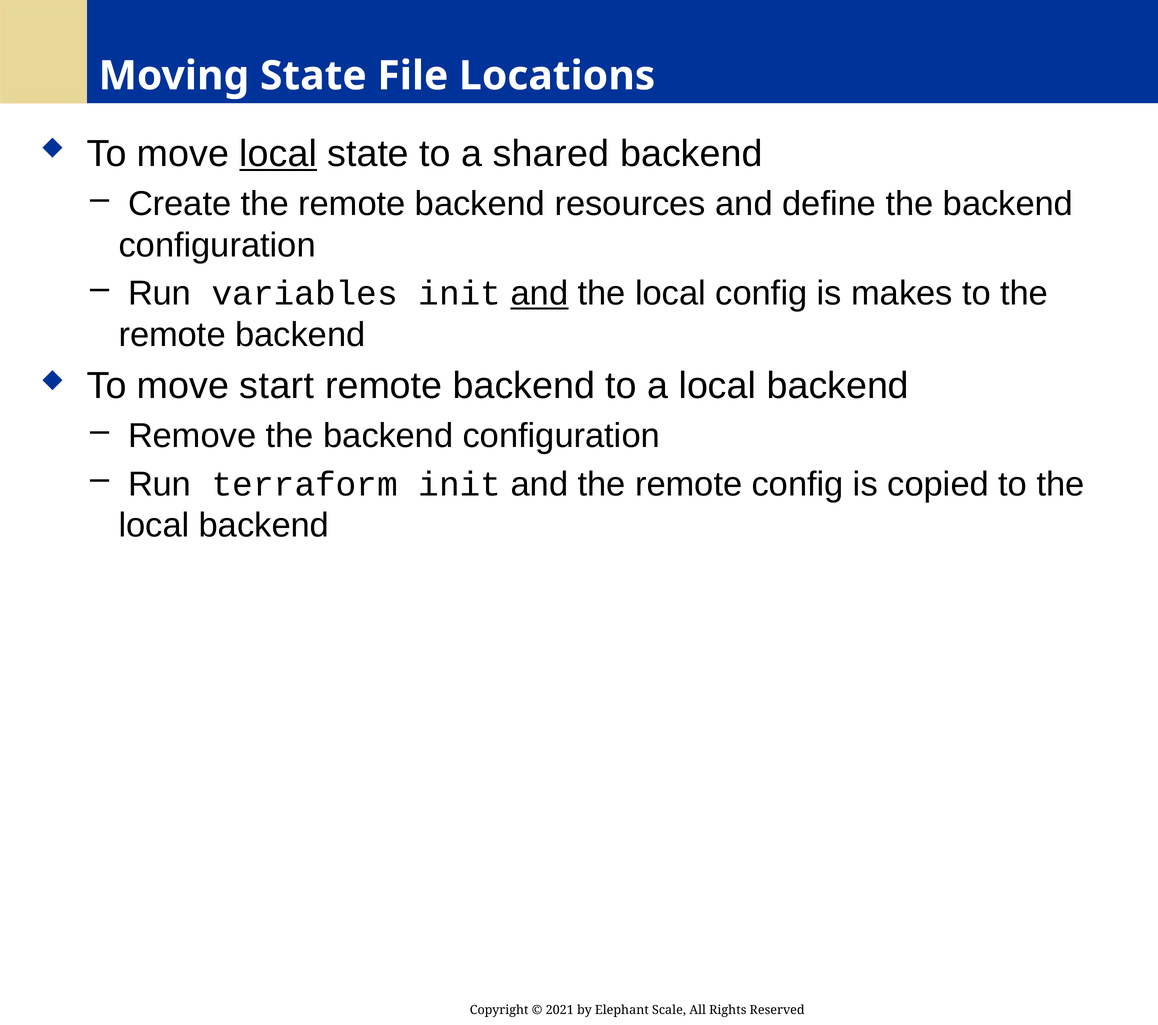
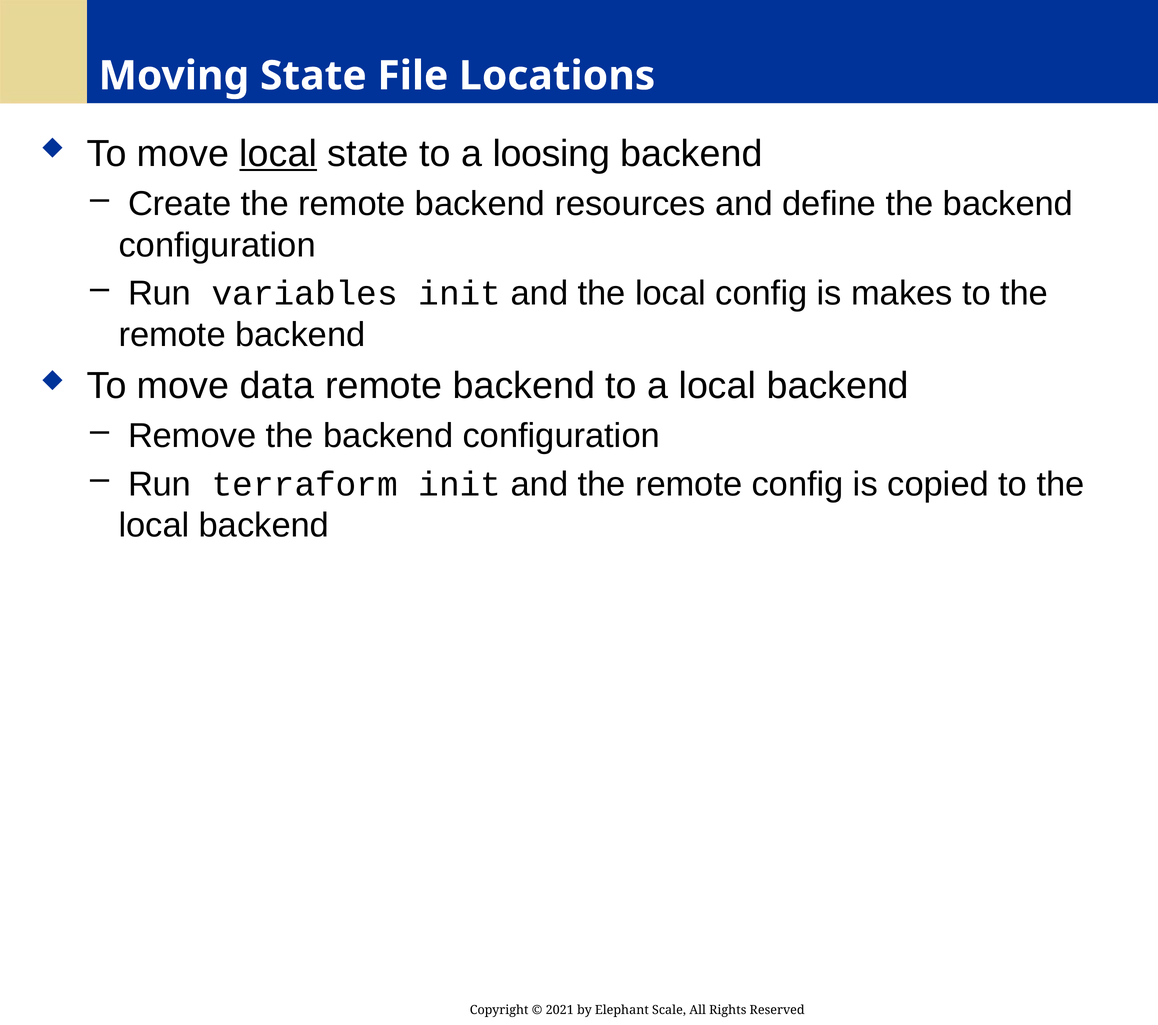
shared: shared -> loosing (551, 154)
and underline: present -> none (540, 294)
start: start -> data (277, 386)
